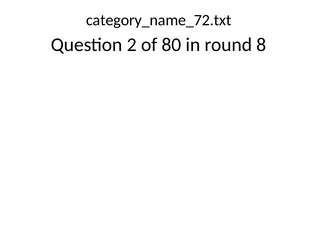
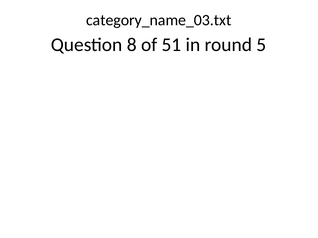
category_name_72.txt: category_name_72.txt -> category_name_03.txt (159, 20)
2: 2 -> 8 (132, 45)
80: 80 -> 51 (171, 45)
8: 8 -> 5 (261, 45)
